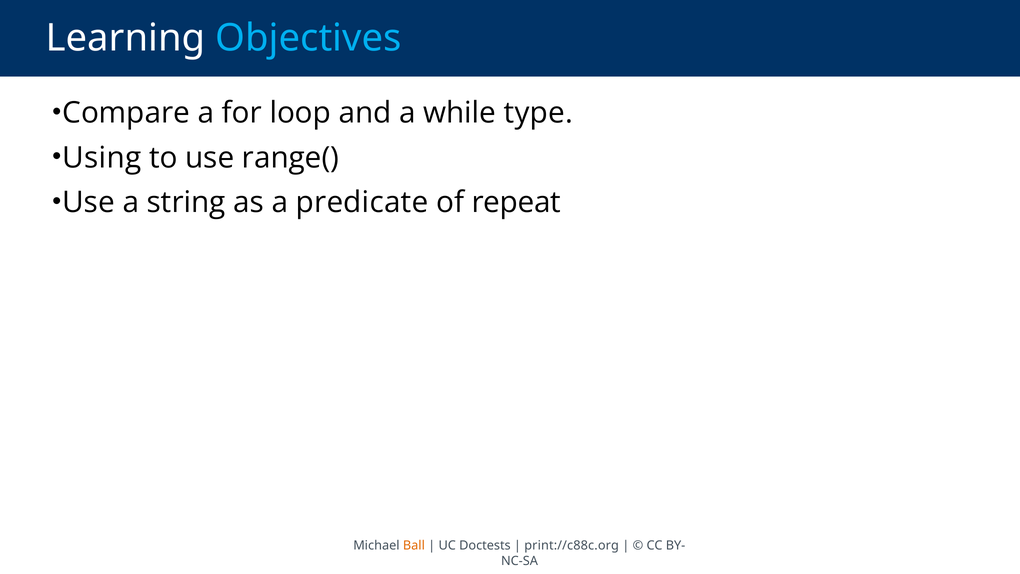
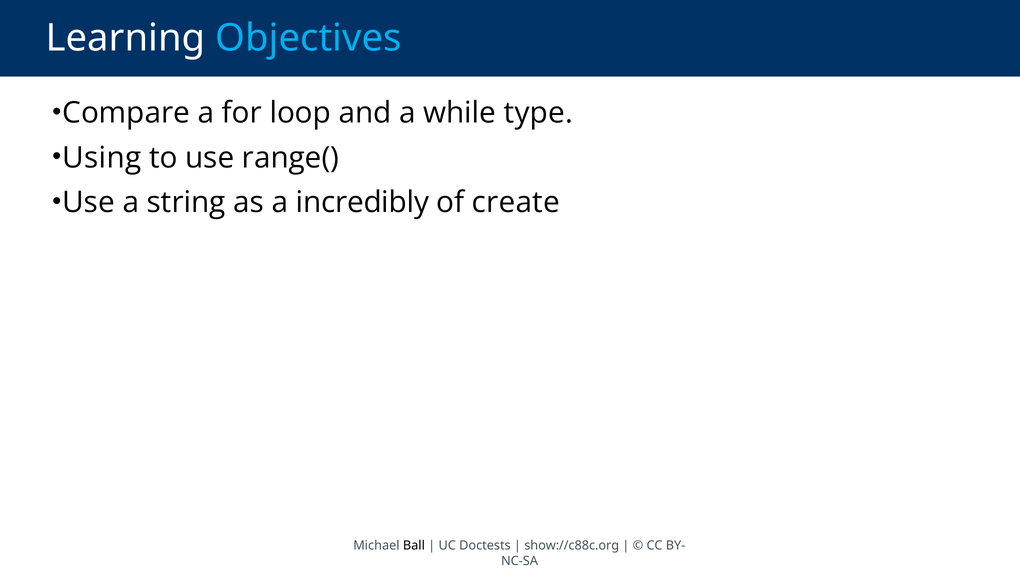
predicate: predicate -> incredibly (362, 202)
repeat: repeat -> create (516, 202)
Ball colour: orange -> black (414, 545)
print://c88c.org: print://c88c.org -> show://c88c.org (572, 545)
